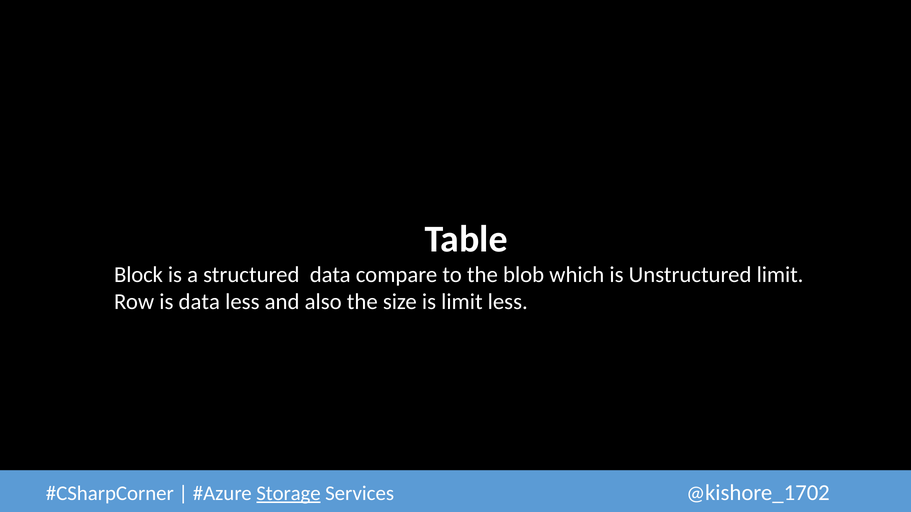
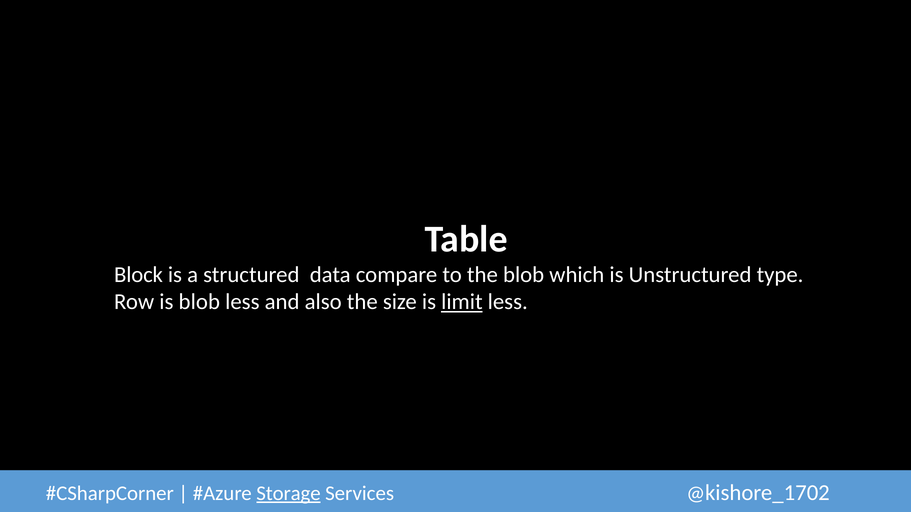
Unstructured limit: limit -> type (780, 275)
is data: data -> blob (199, 302)
limit underline: none -> present (462, 302)
